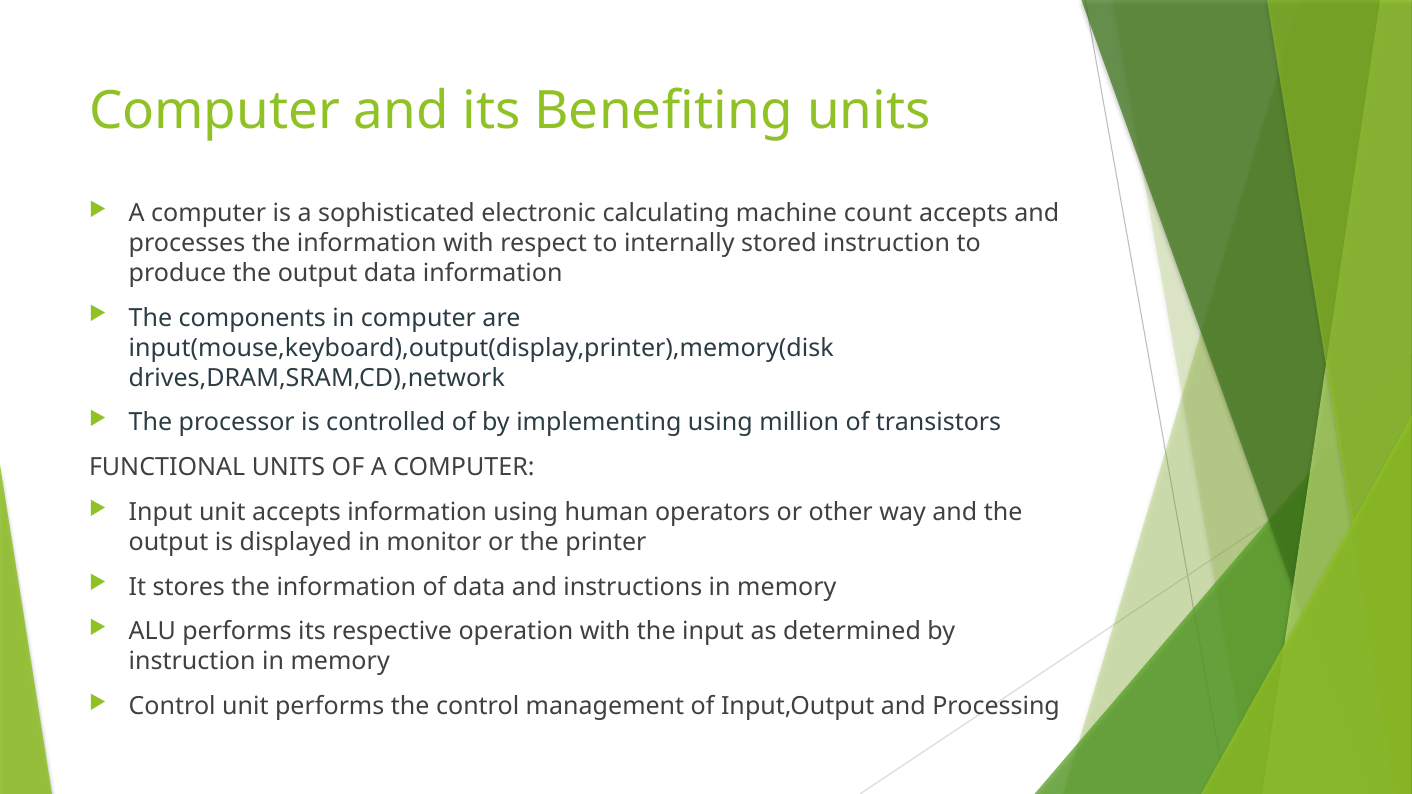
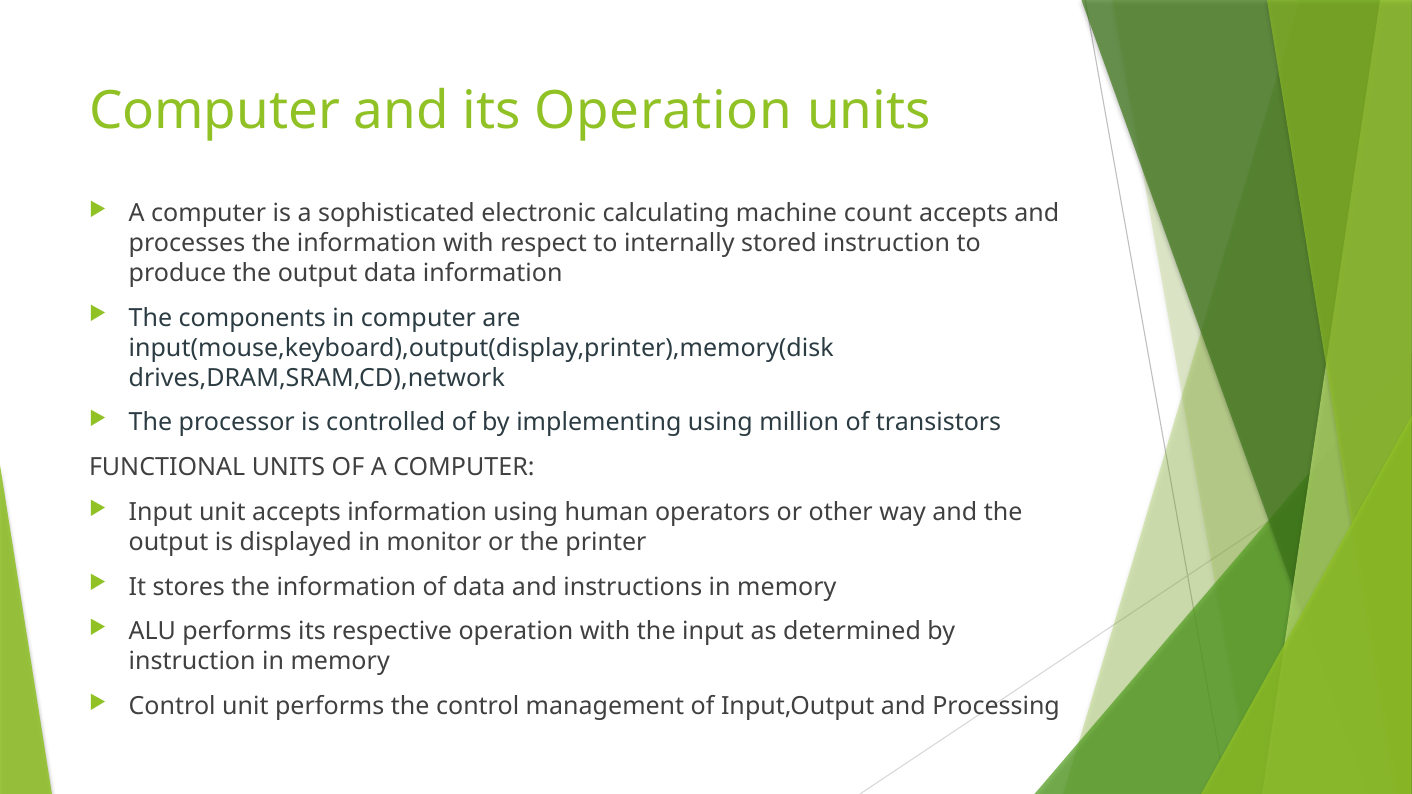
its Benefiting: Benefiting -> Operation (664, 111)
